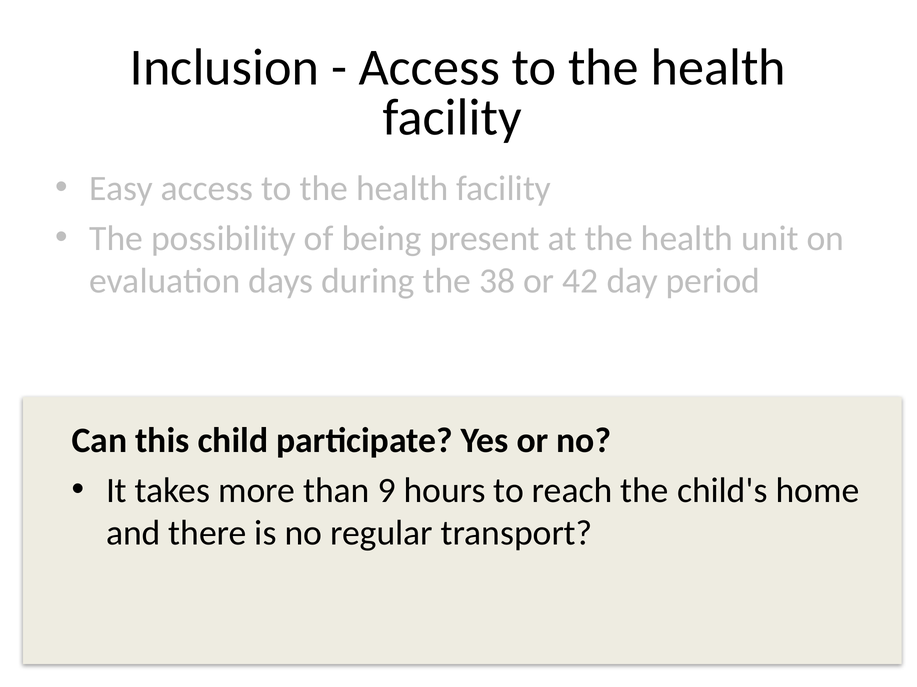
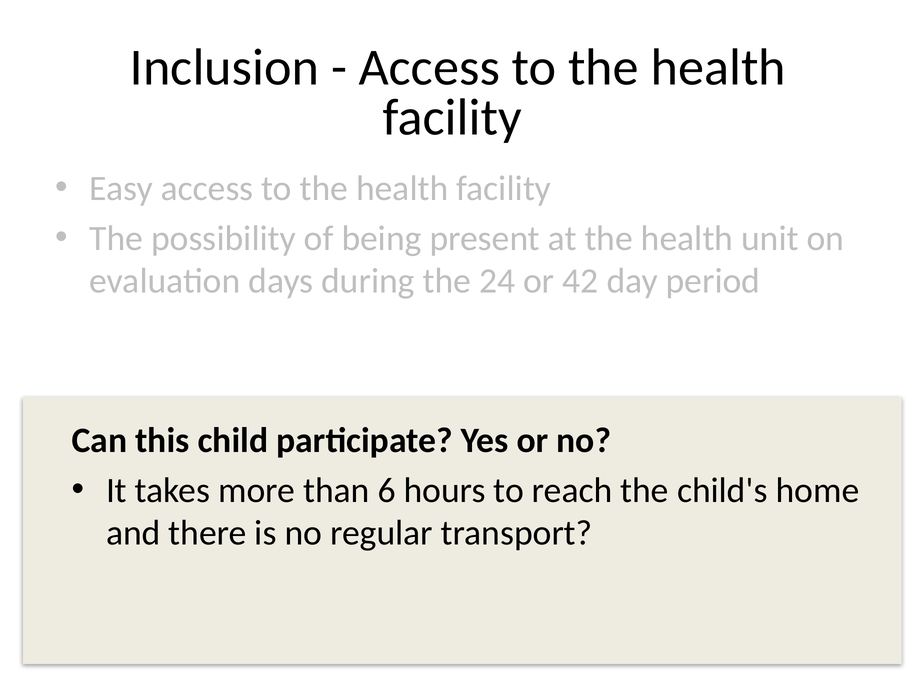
38: 38 -> 24 (497, 281)
9: 9 -> 6 (387, 491)
